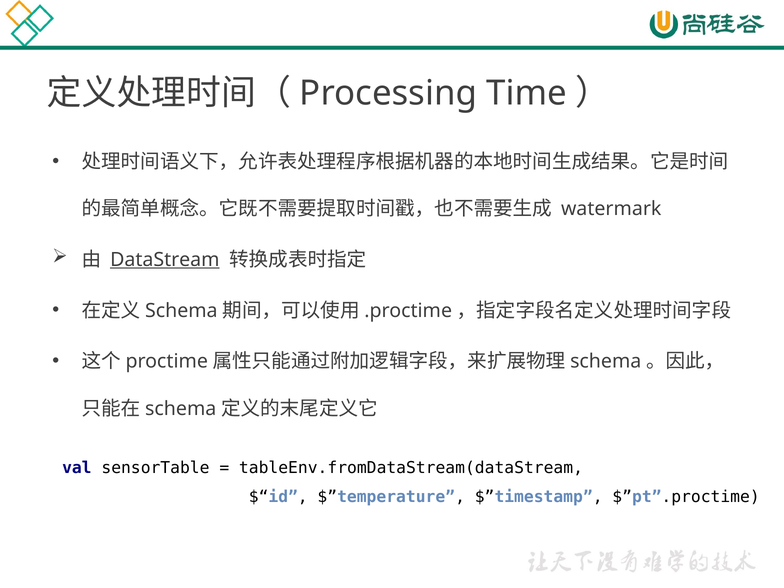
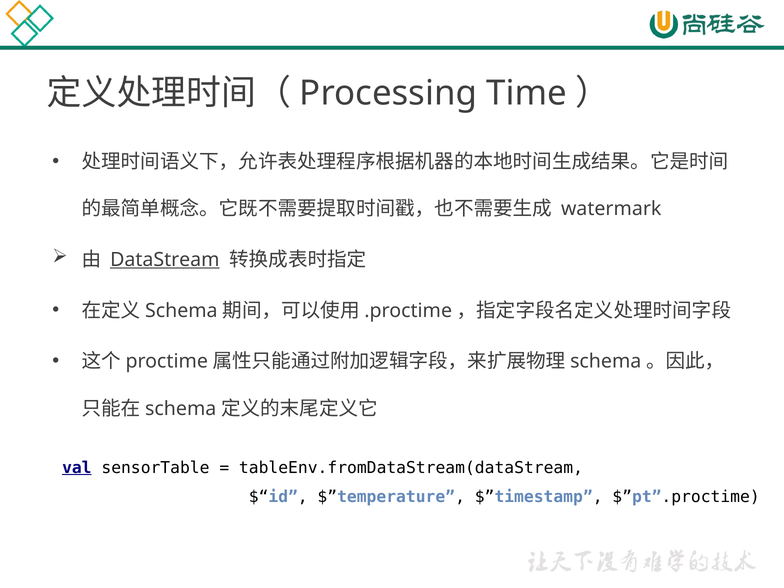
val underline: none -> present (77, 468)
